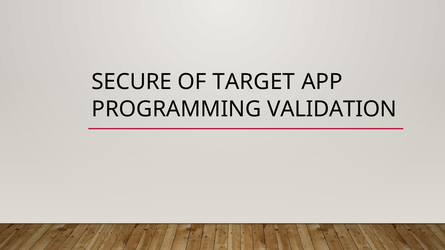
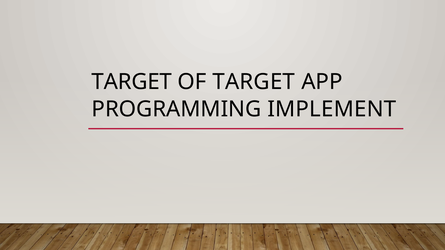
SECURE: SECURE -> TARGET (132, 82)
VALIDATION: VALIDATION -> IMPLEMENT (332, 109)
